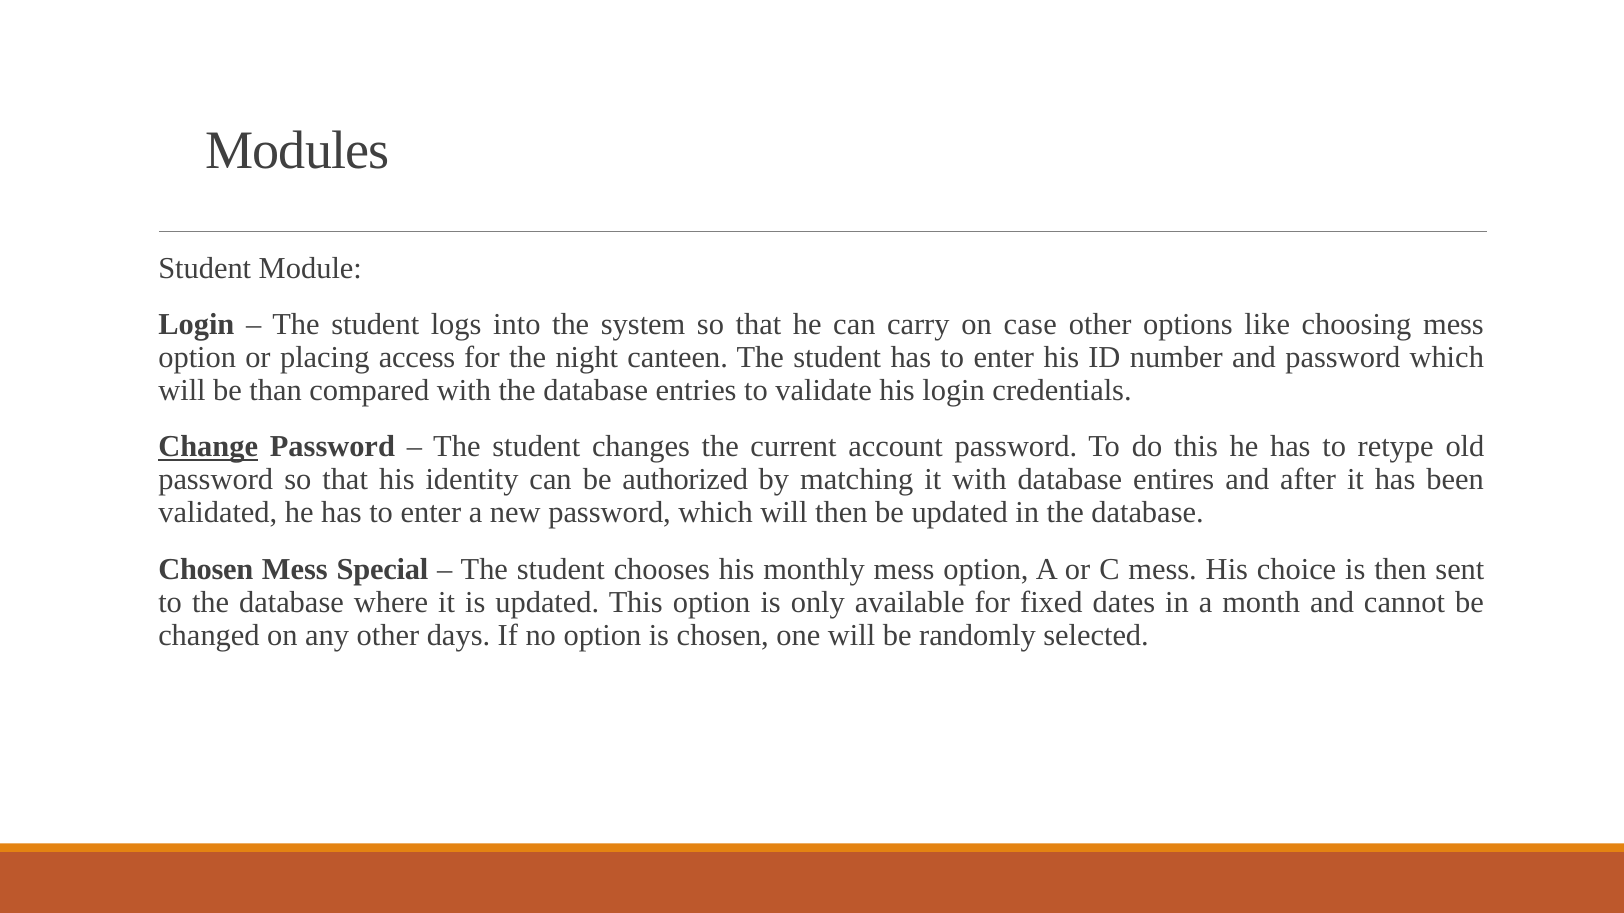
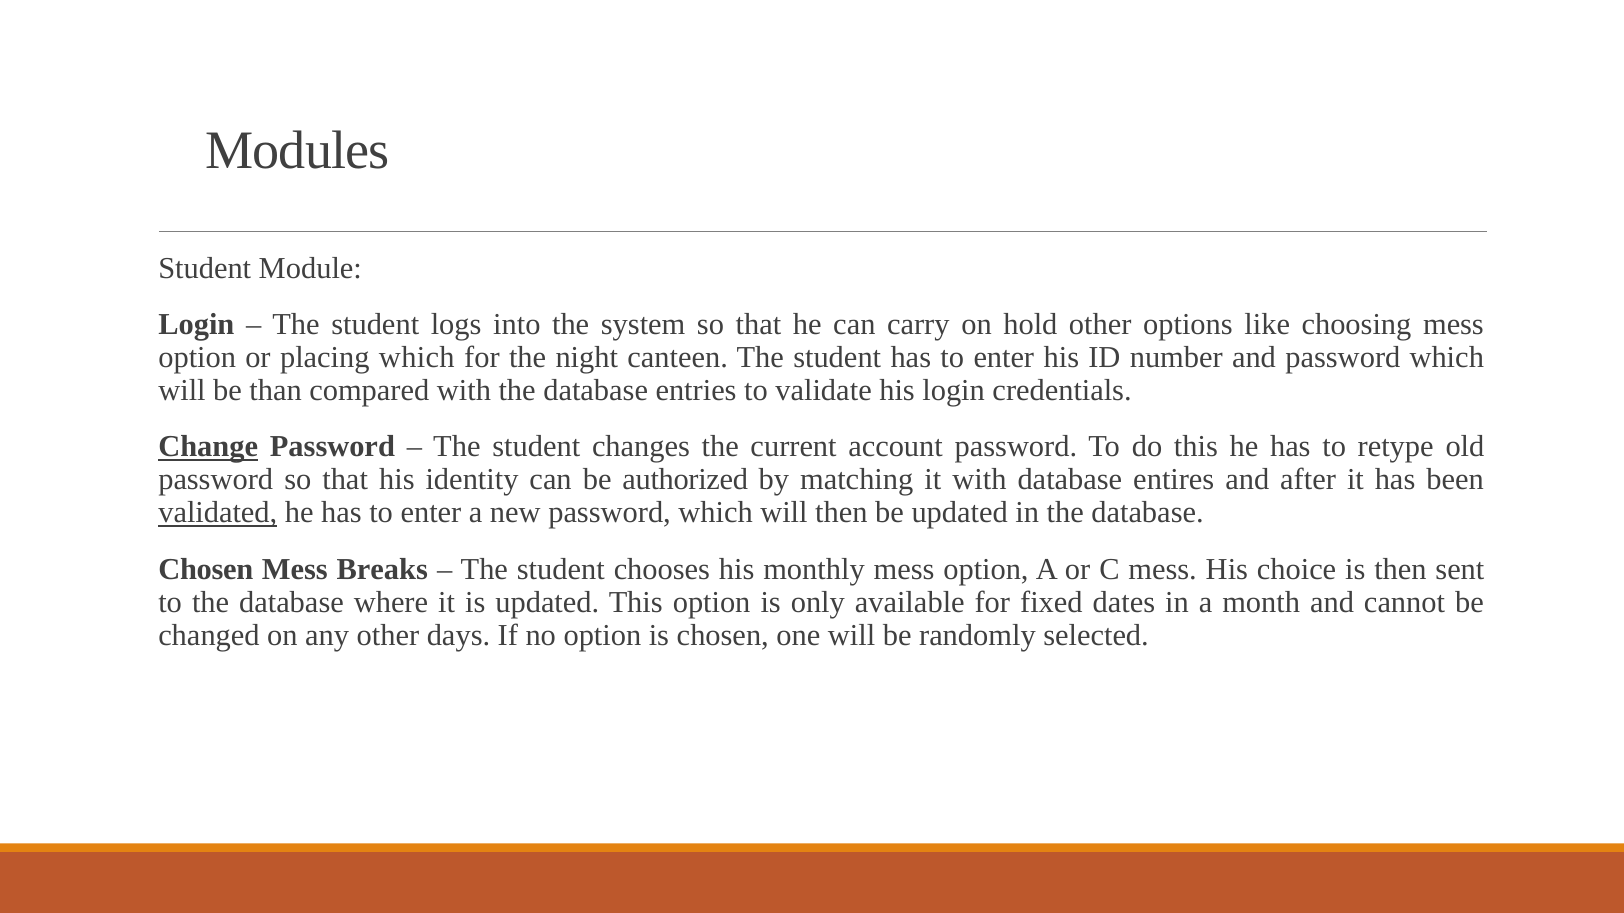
case: case -> hold (1030, 325)
placing access: access -> which (417, 358)
validated underline: none -> present (218, 513)
Special: Special -> Breaks (382, 570)
